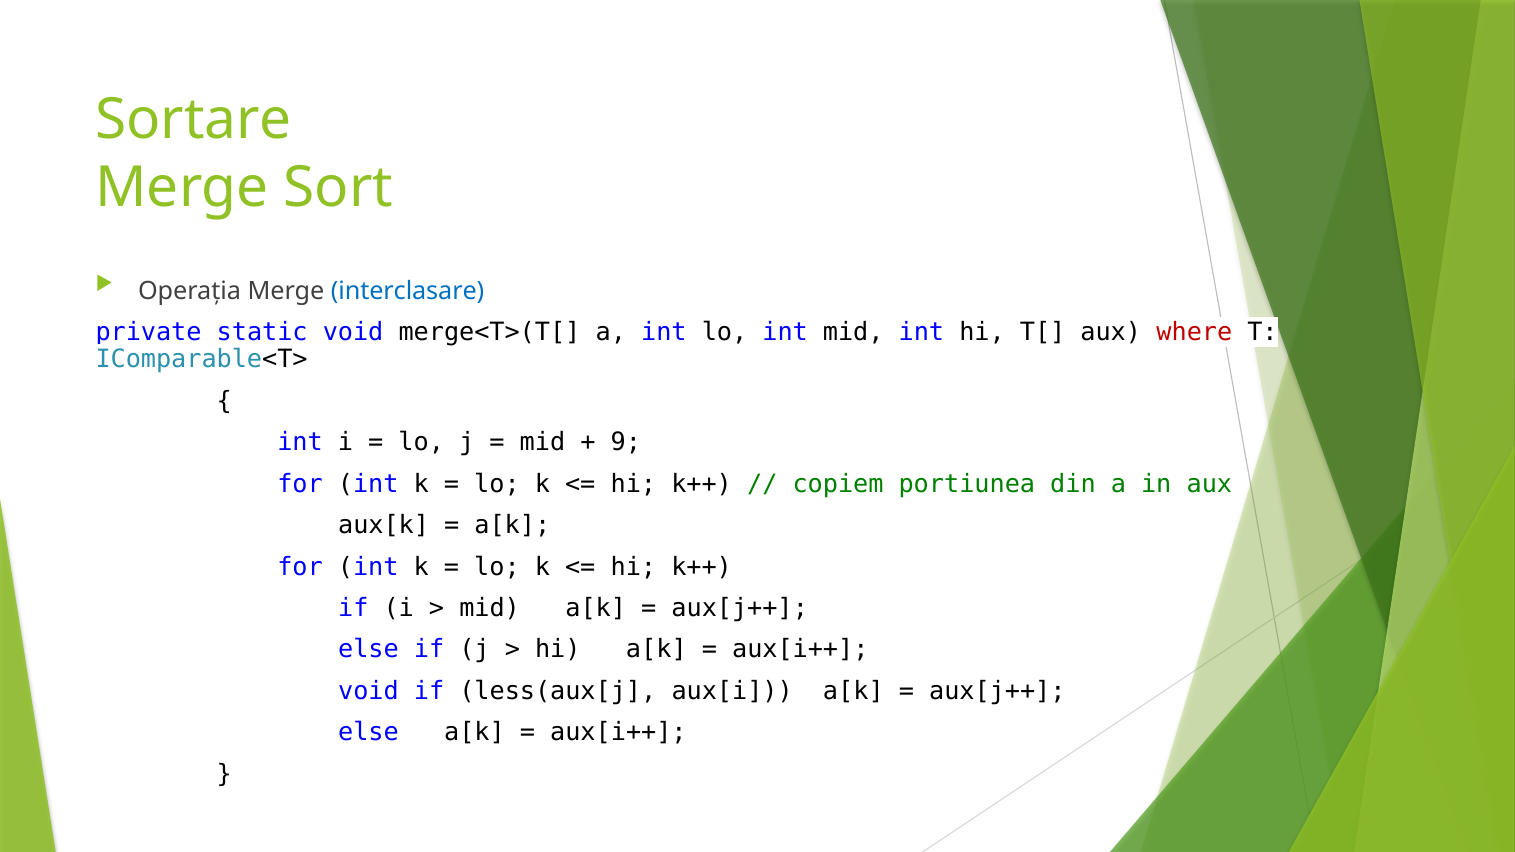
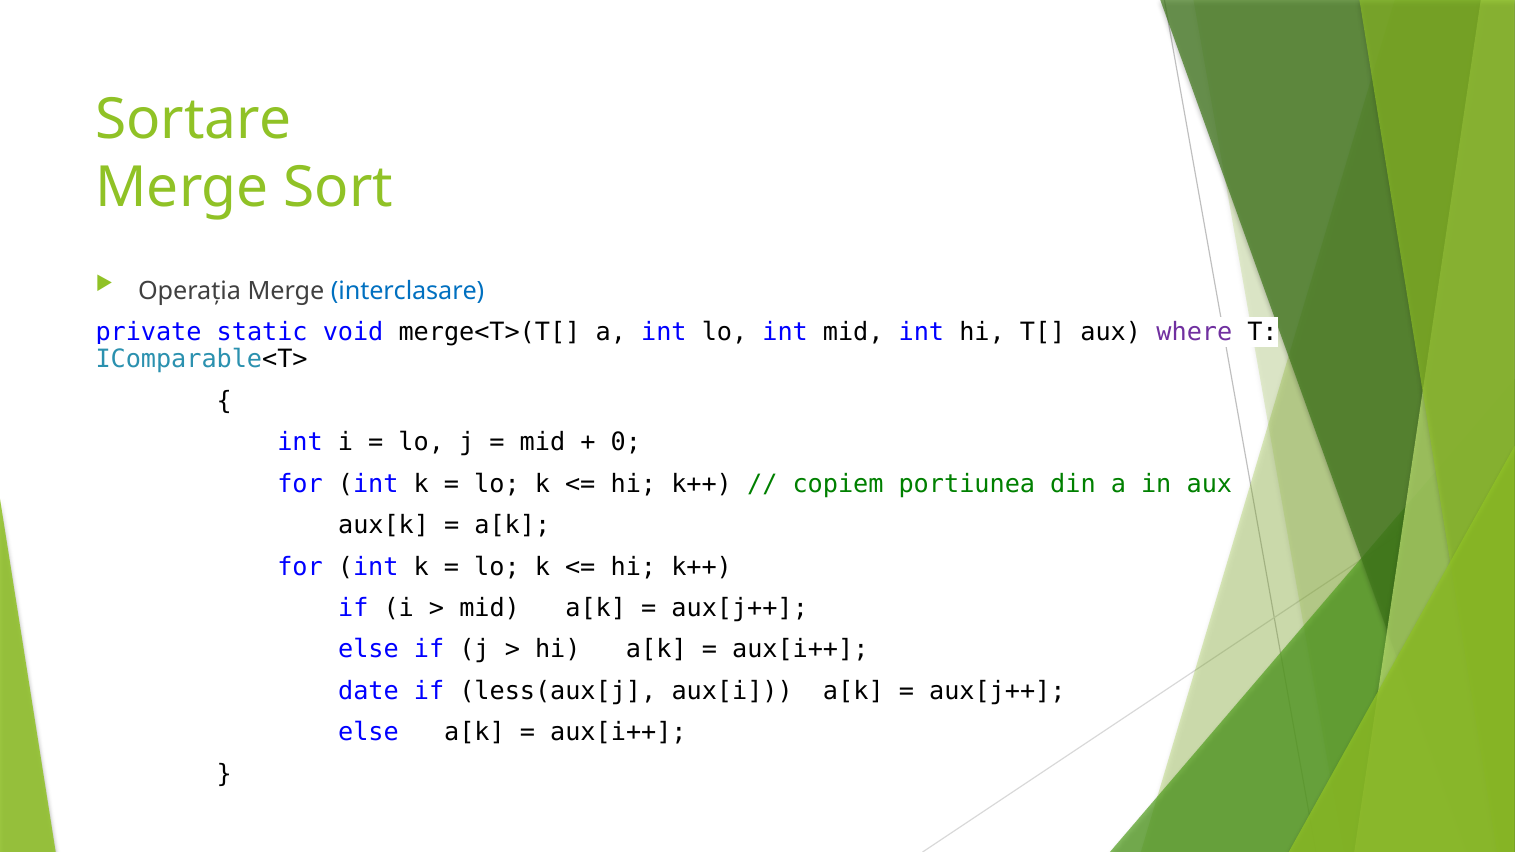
where colour: red -> purple (1194, 333)
9: 9 -> 0 (626, 443)
void: void -> date (368, 691)
